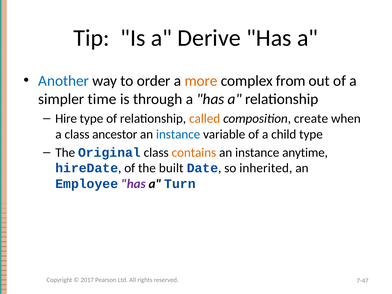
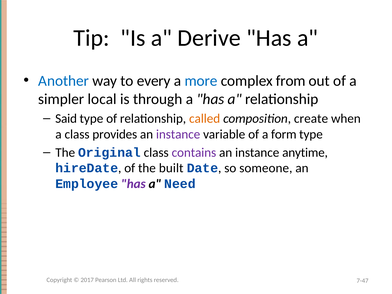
order: order -> every (154, 81)
more colour: orange -> blue (201, 81)
time: time -> local (102, 99)
Hire: Hire -> Said (66, 119)
ancestor: ancestor -> provides (115, 134)
instance colour: blue -> purple (178, 134)
child: child -> form (284, 134)
contains colour: orange -> purple (194, 153)
inherited: inherited -> someone (266, 168)
Turn: Turn -> Need (180, 184)
